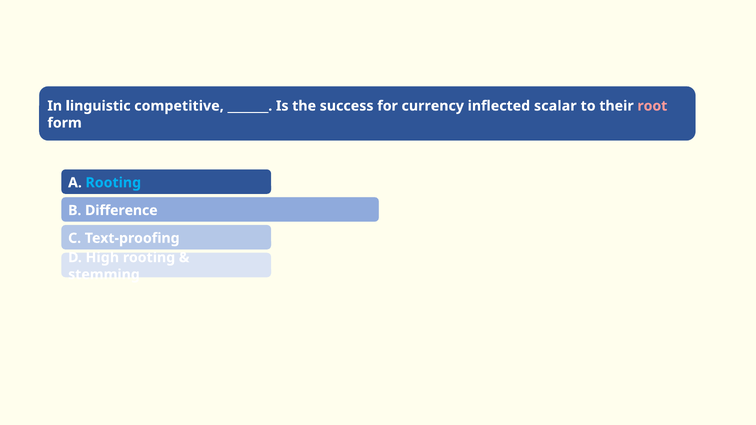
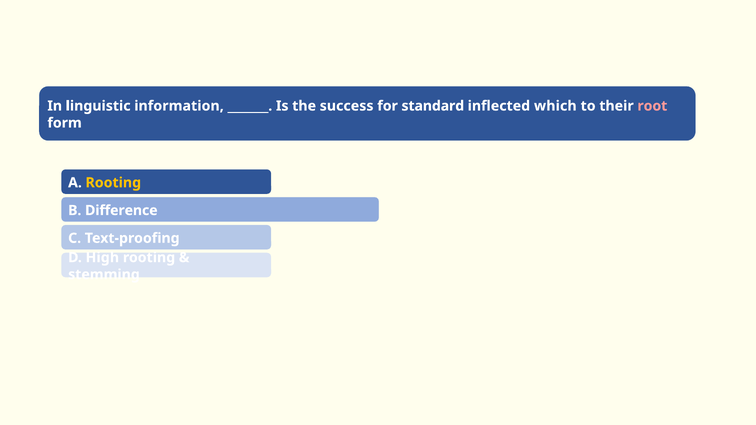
competitive: competitive -> information (179, 106)
currency: currency -> standard (433, 106)
scalar: scalar -> which (555, 106)
Rooting colour: light blue -> yellow (113, 183)
